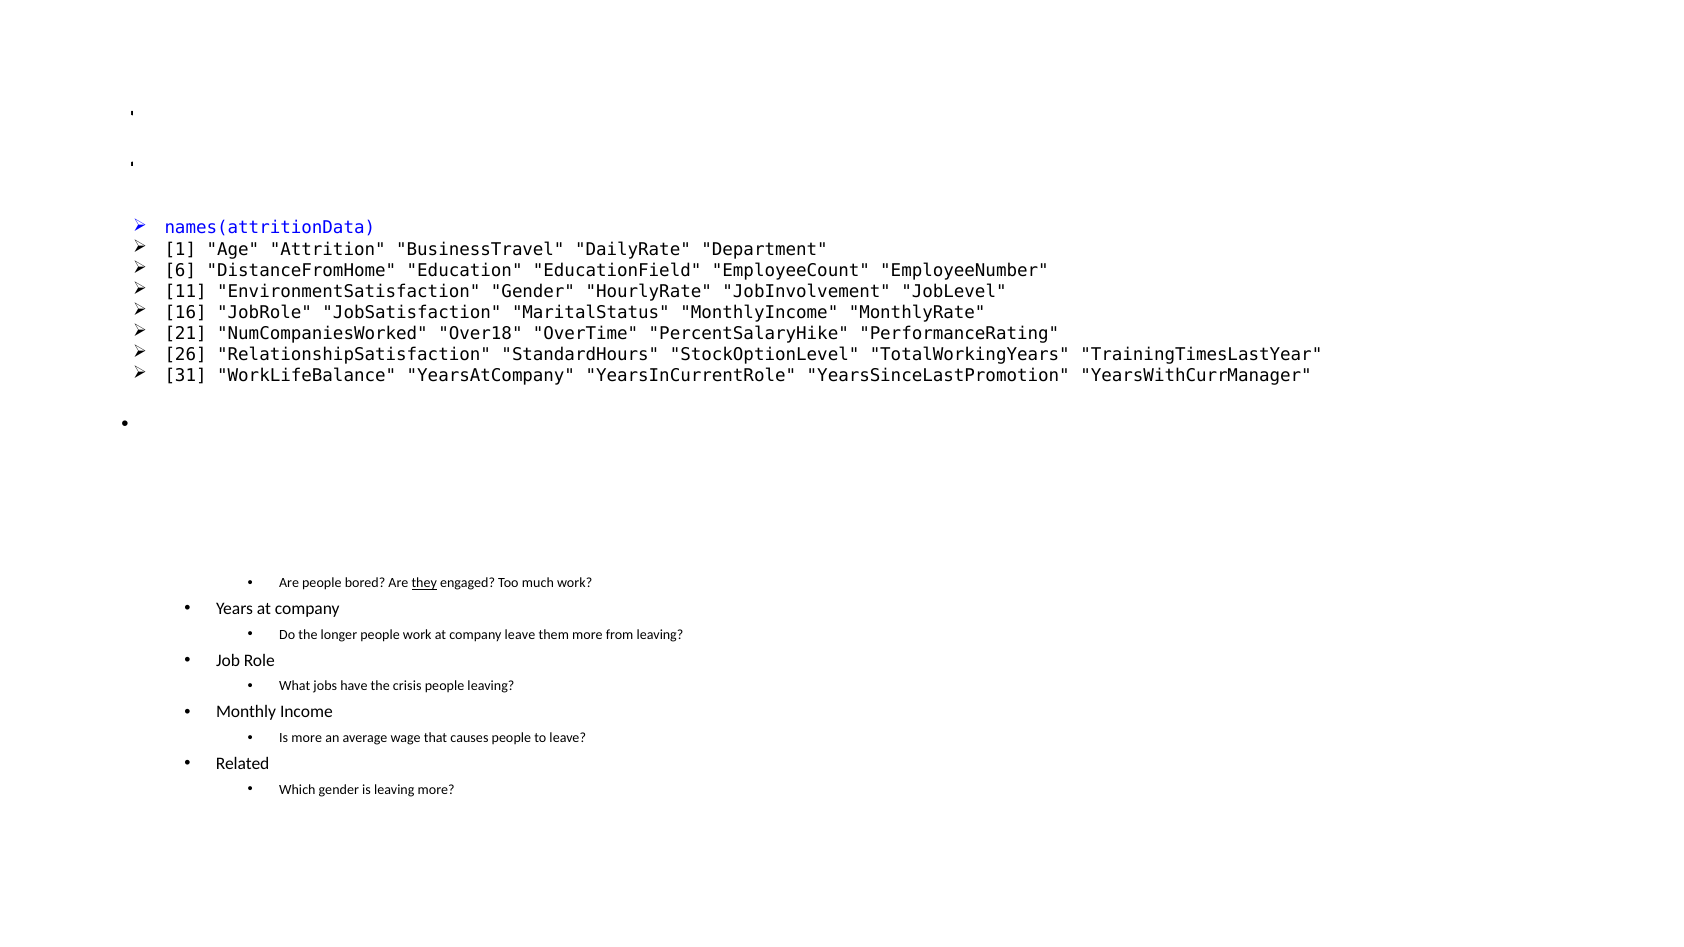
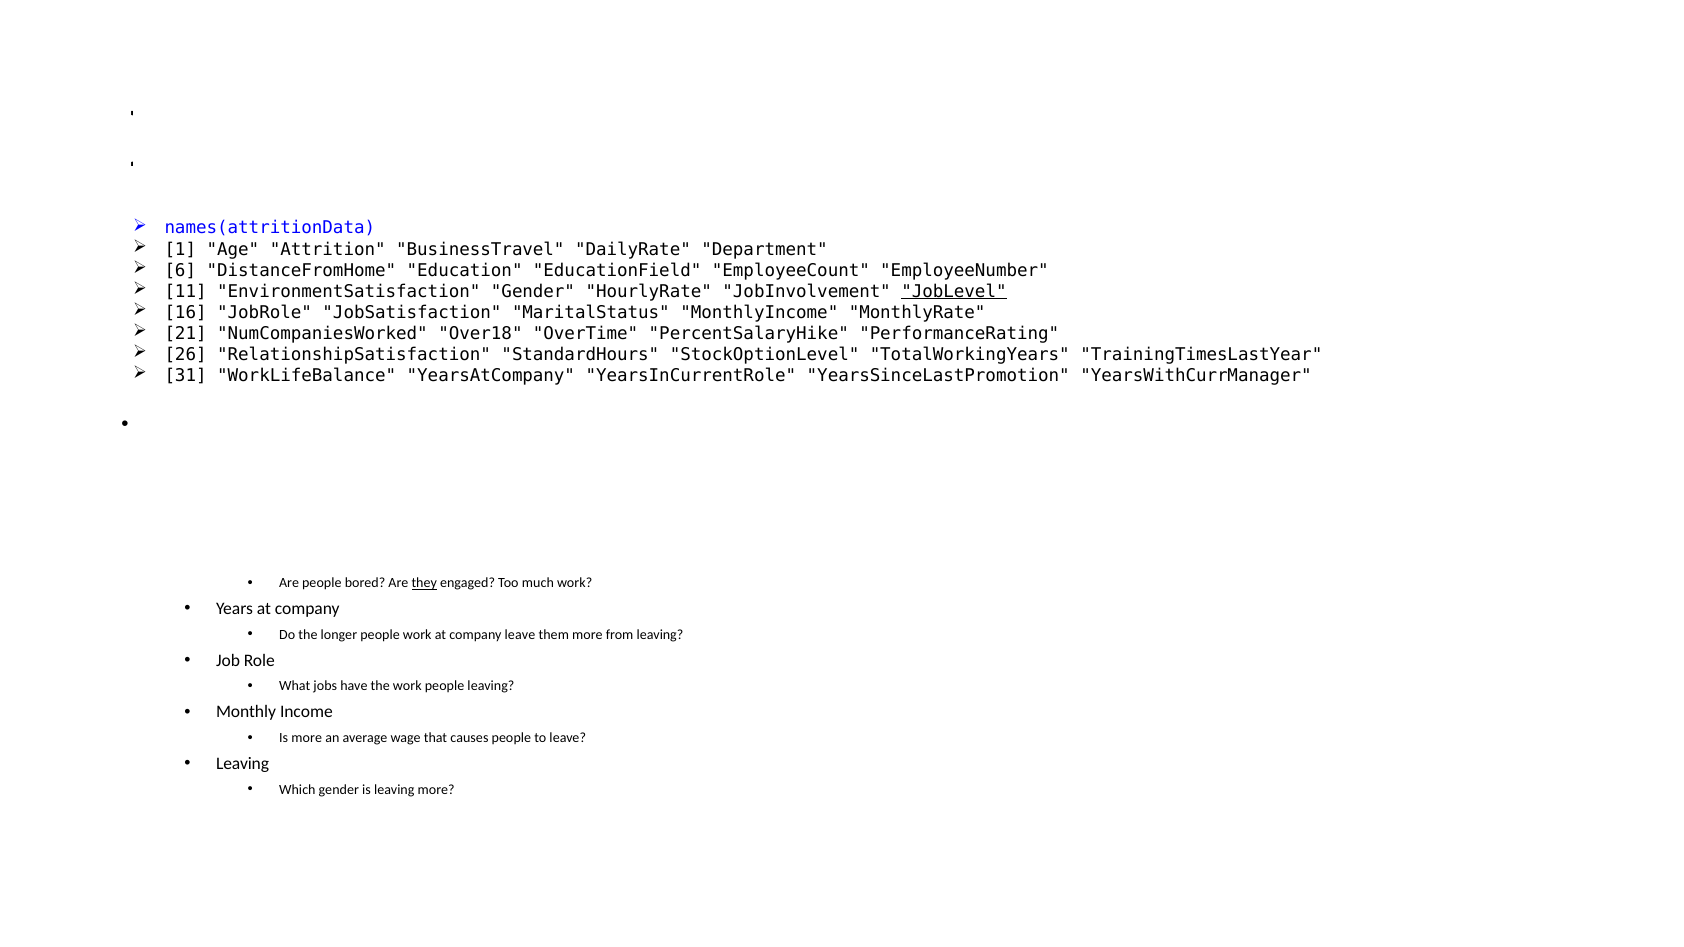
JobLevel underline: none -> present (954, 291)
the crisis: crisis -> work (407, 686)
Related: Related -> Leaving (243, 764)
